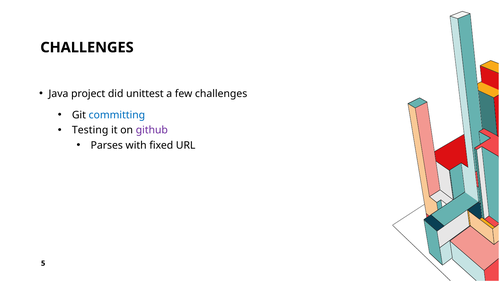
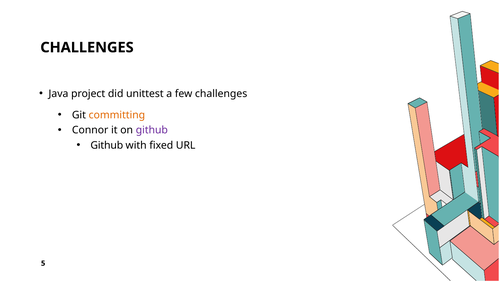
committing colour: blue -> orange (117, 115)
Testing: Testing -> Connor (90, 130)
Parses: Parses -> Github (107, 145)
